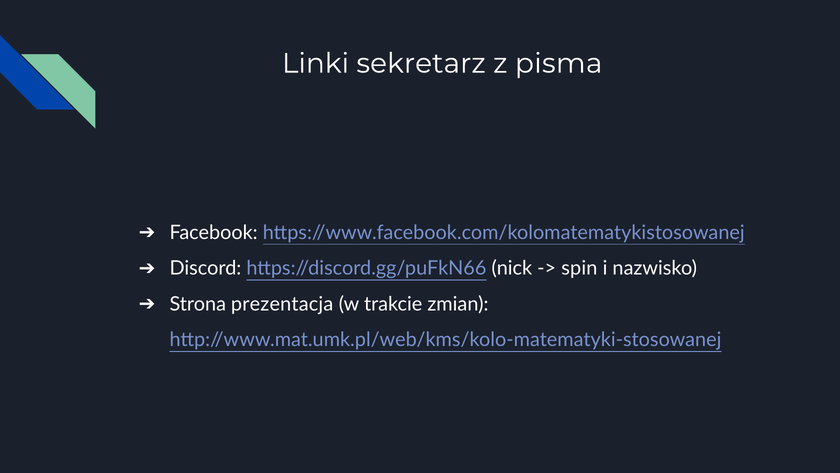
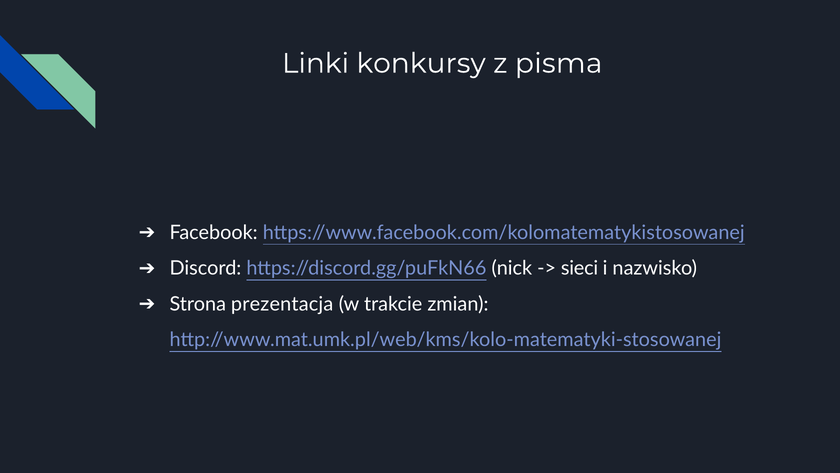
sekretarz: sekretarz -> konkursy (421, 63)
spin: spin -> sieci (580, 268)
